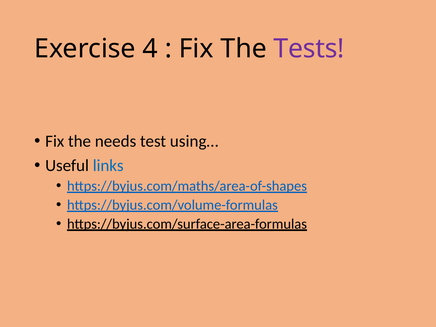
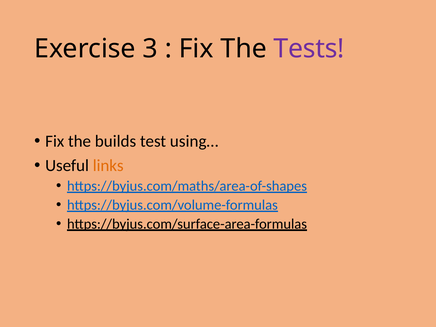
4: 4 -> 3 (150, 49)
needs: needs -> builds (116, 141)
links colour: blue -> orange (108, 166)
